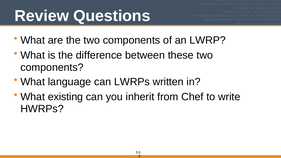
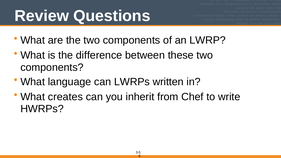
existing: existing -> creates (65, 97)
